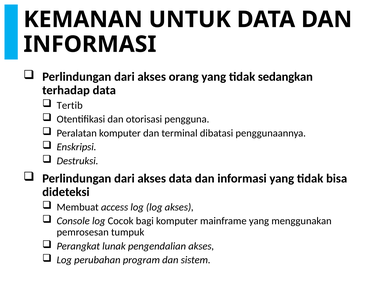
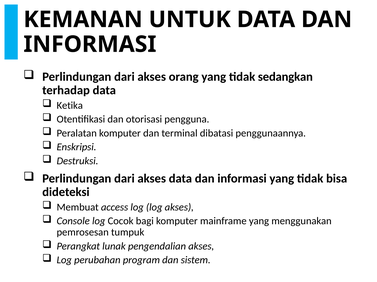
Tertib: Tertib -> Ketika (70, 106)
